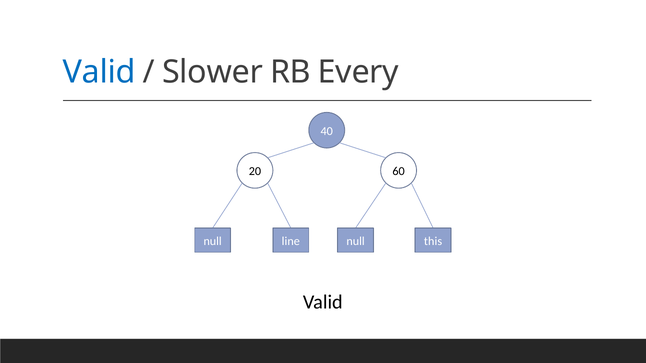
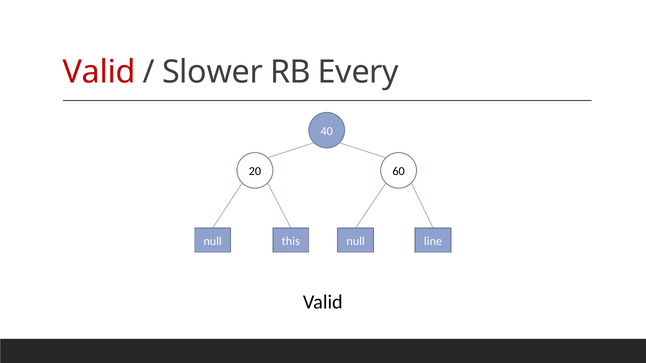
Valid colour: blue -> red (99, 72)
line: line -> this (291, 241)
this: this -> line (433, 241)
